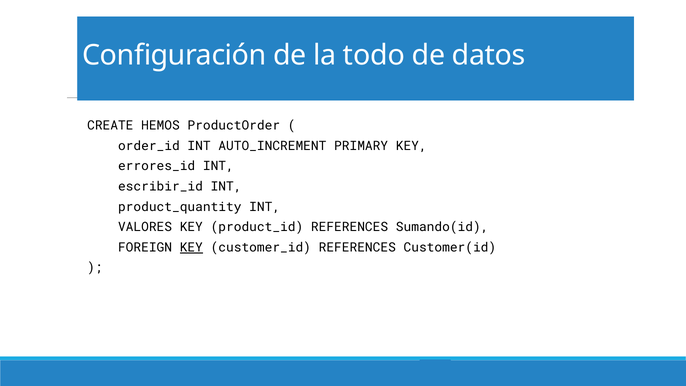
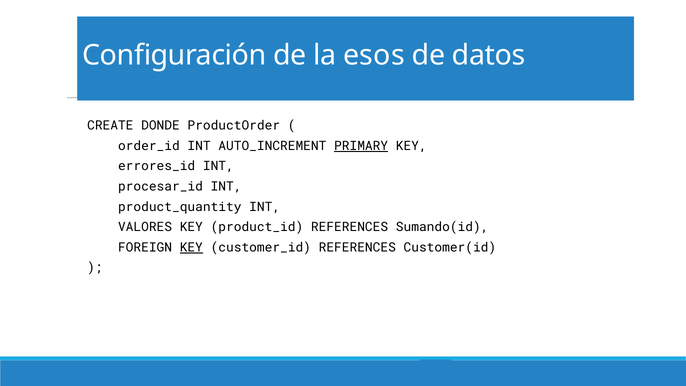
todo: todo -> esos (374, 55)
HEMOS: HEMOS -> DONDE (160, 126)
PRIMARY underline: none -> present (361, 146)
escribir_id: escribir_id -> procesar_id (160, 186)
